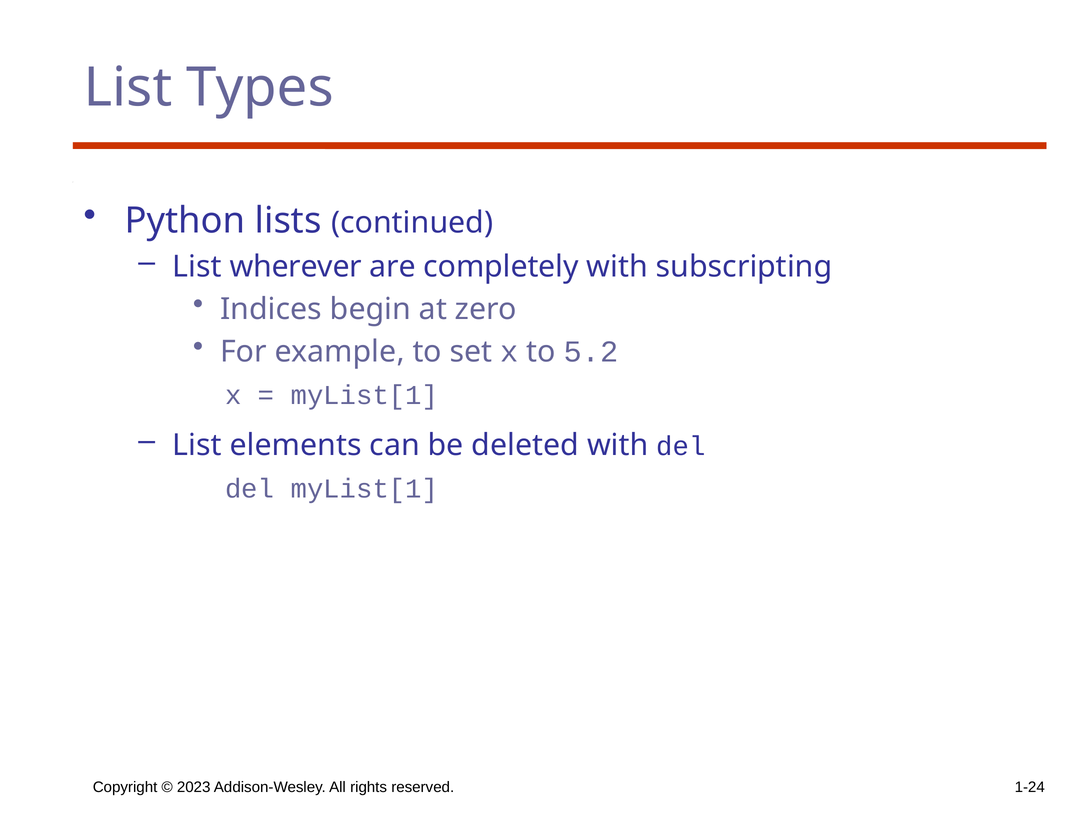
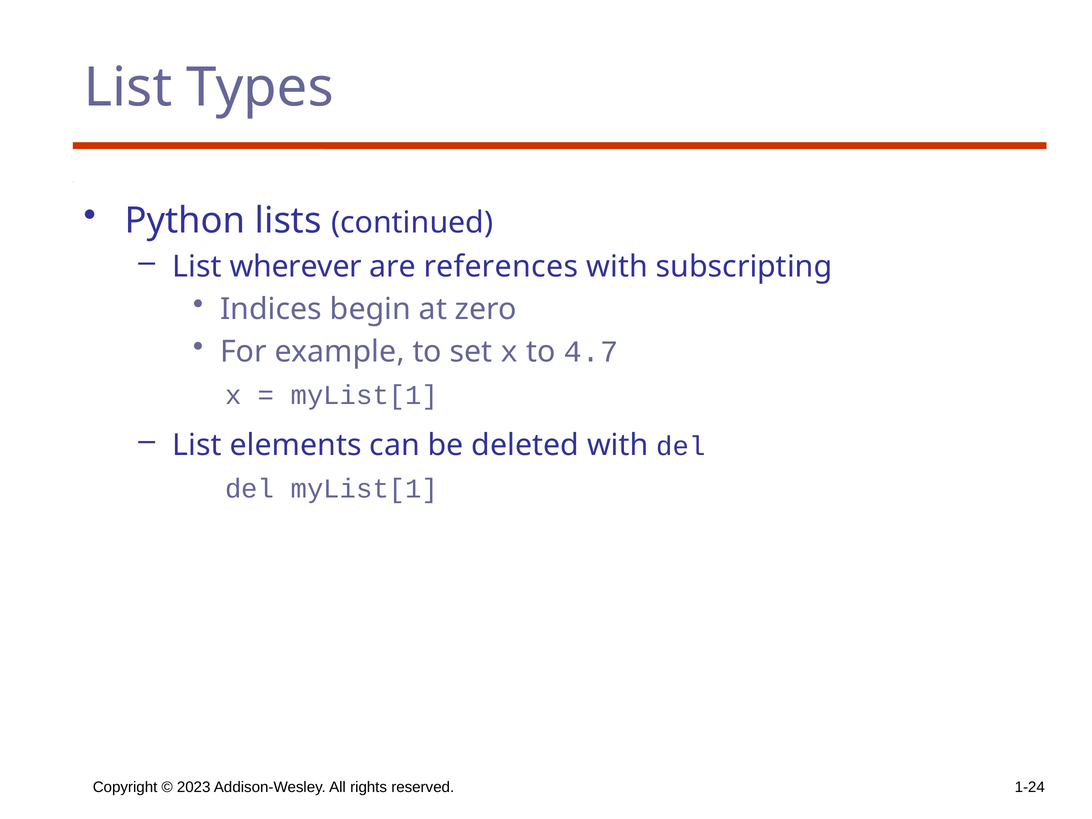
completely: completely -> references (501, 267)
5.2: 5.2 -> 4.7 (591, 352)
